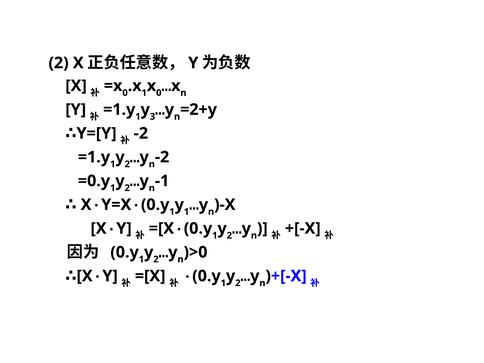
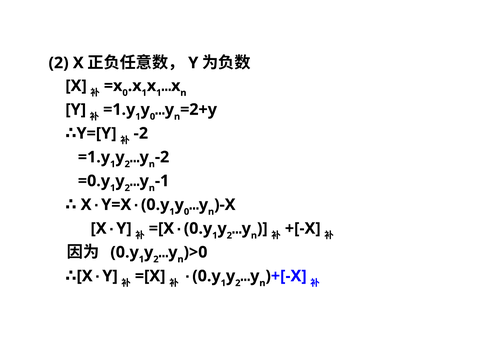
0: 0 -> 1 (159, 93)
3: 3 -> 0 (153, 117)
1: 1 -> 0 (187, 212)
